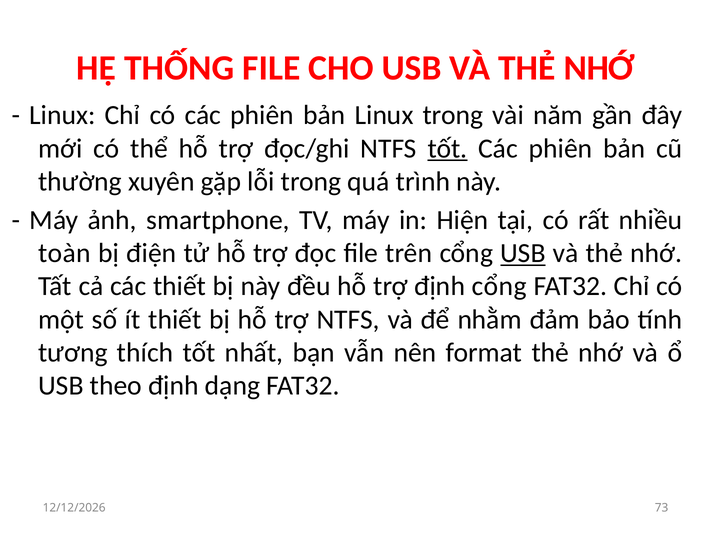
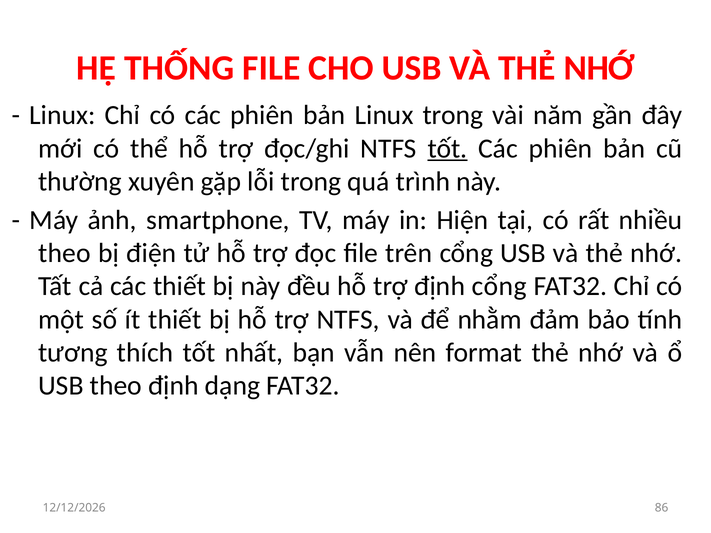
toàn: toàn -> theo (65, 253)
USB underline: present -> none (523, 253)
73: 73 -> 86 (662, 508)
